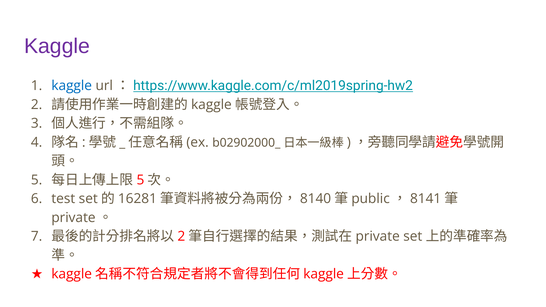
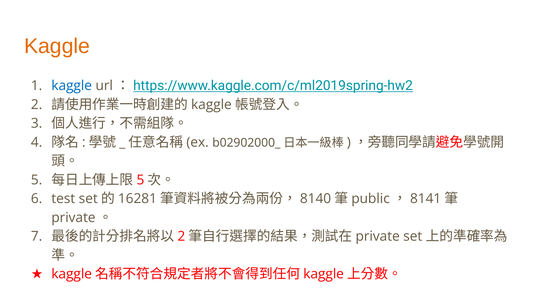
Kaggle colour: purple -> orange (57, 46)
